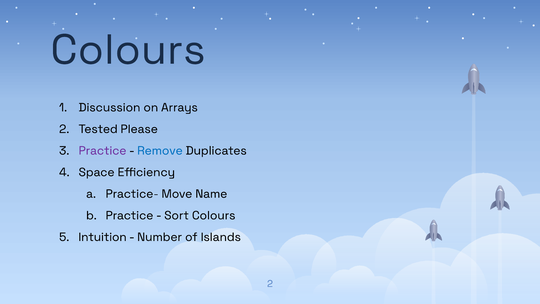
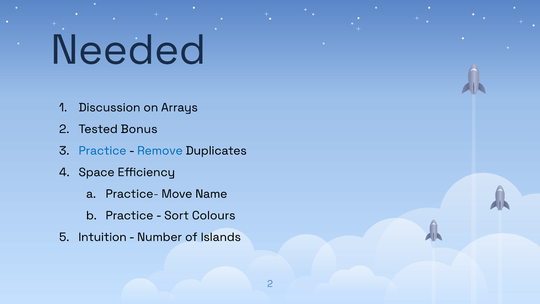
Colours: Colours -> Needed (128, 50)
Please: Please -> Bonus (139, 129)
Practice colour: purple -> blue (102, 150)
